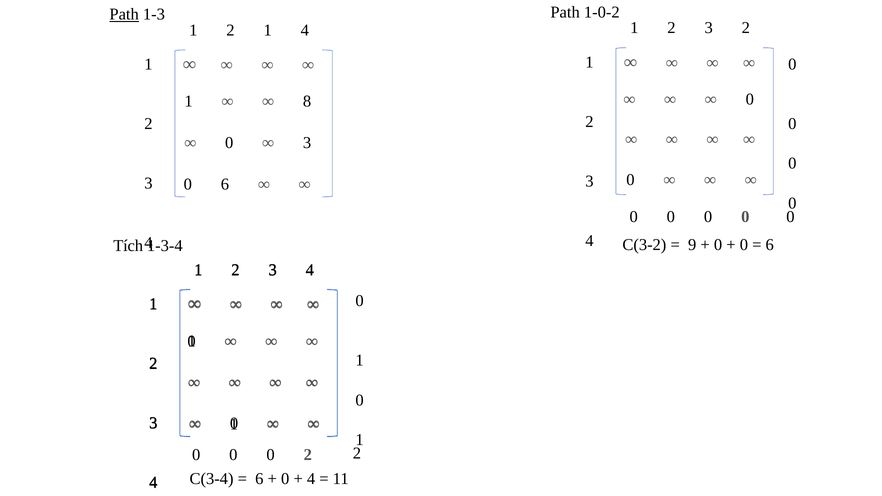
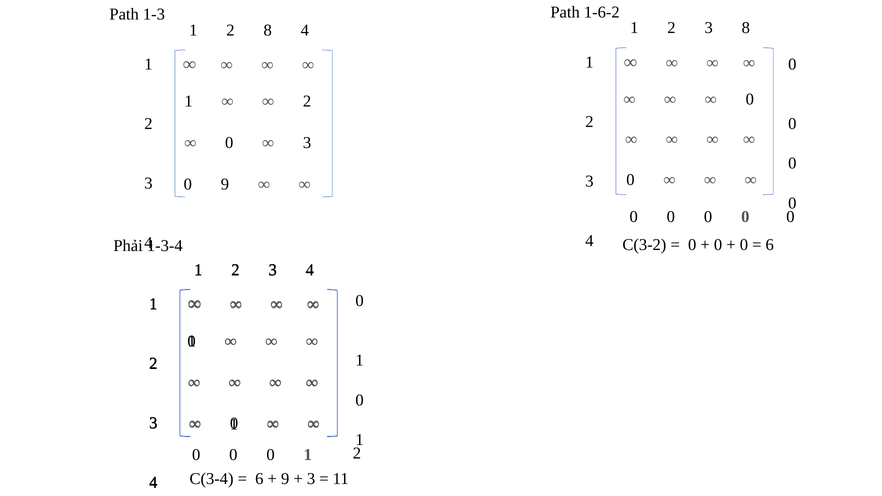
1-0-2: 1-0-2 -> 1-6-2 (602, 12)
Path underline: present -> none (124, 14)
3 2: 2 -> 8 (746, 28)
1 2 1: 1 -> 8 (268, 30)
8: 8 -> 2 (307, 101)
0 6: 6 -> 9 (225, 184)
9: 9 -> 0 (692, 245)
Tích: Tích -> Phải (128, 246)
2: 2 -> 1 (308, 455)
0: 0 -> 9 (285, 479)
4: 4 -> 3 (311, 479)
